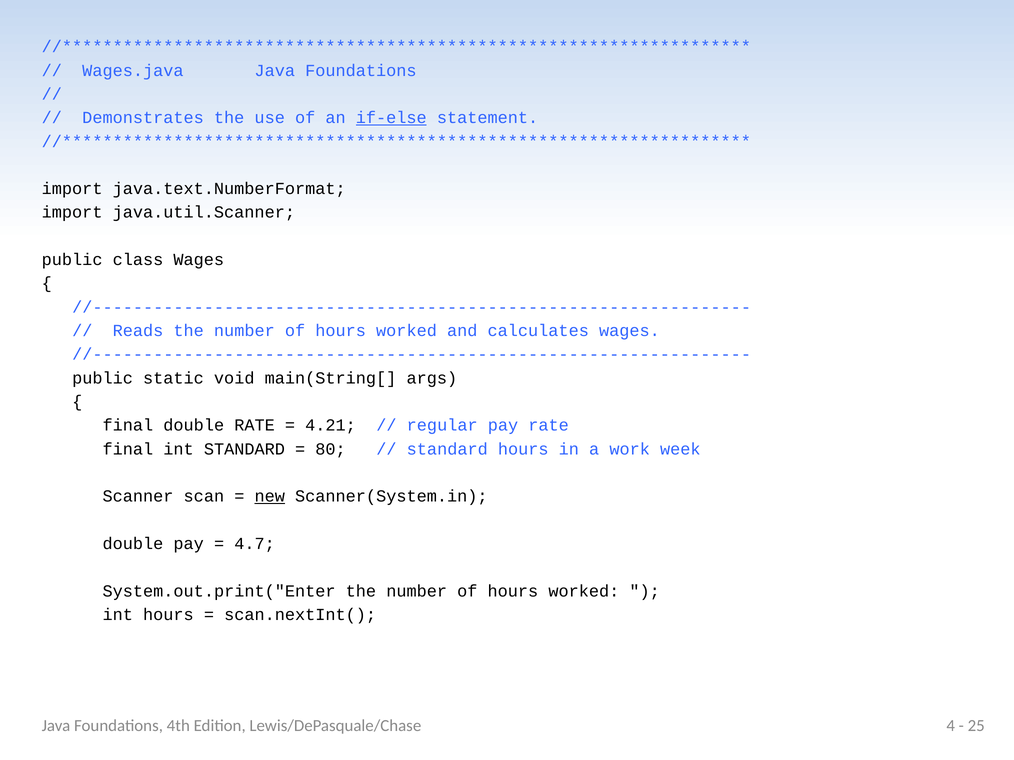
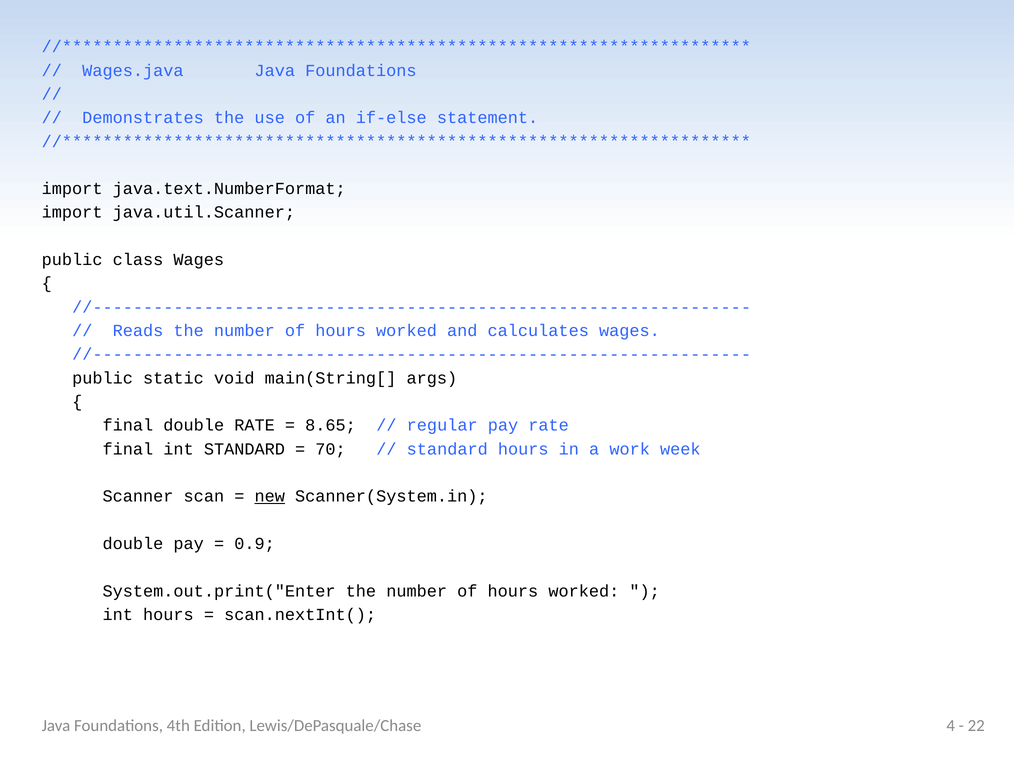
if-else underline: present -> none (391, 118)
4.21: 4.21 -> 8.65 (331, 426)
80: 80 -> 70 (331, 449)
4.7: 4.7 -> 0.9 (255, 544)
25: 25 -> 22 (976, 726)
